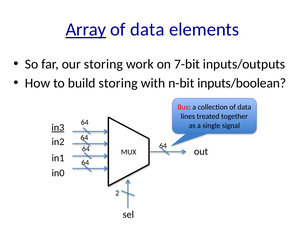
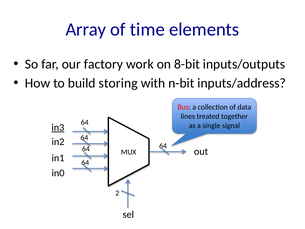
Array underline: present -> none (86, 30)
data: data -> time (147, 30)
our storing: storing -> factory (103, 64)
7-bit: 7-bit -> 8-bit (187, 64)
inputs/boolean: inputs/boolean -> inputs/address (242, 83)
